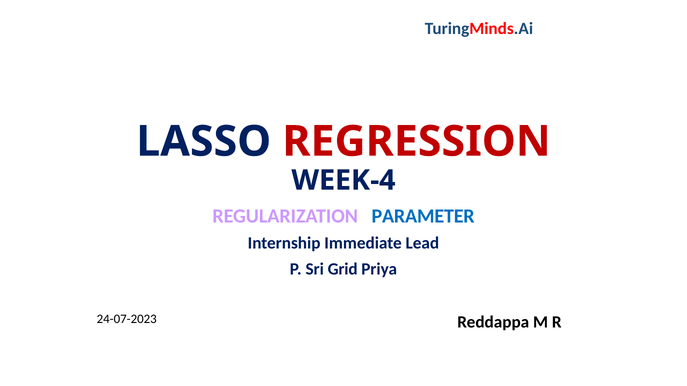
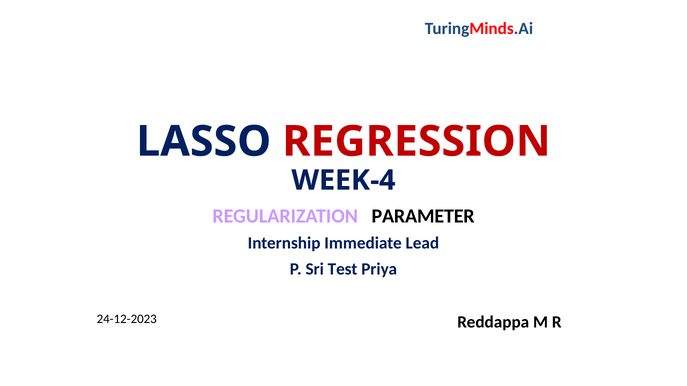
PARAMETER colour: blue -> black (423, 216)
Grid: Grid -> Test (343, 269)
24-07-2023: 24-07-2023 -> 24-12-2023 (127, 319)
